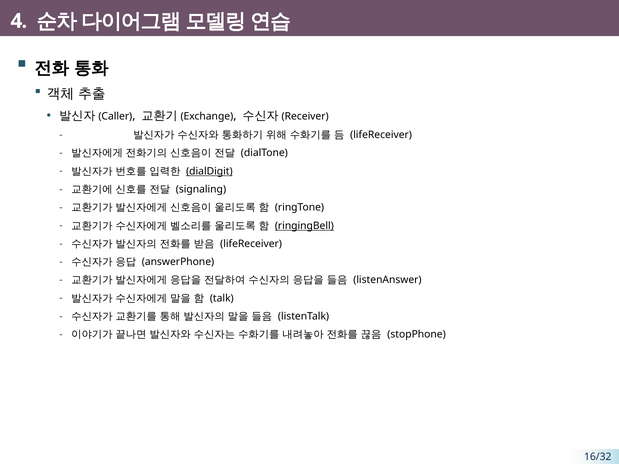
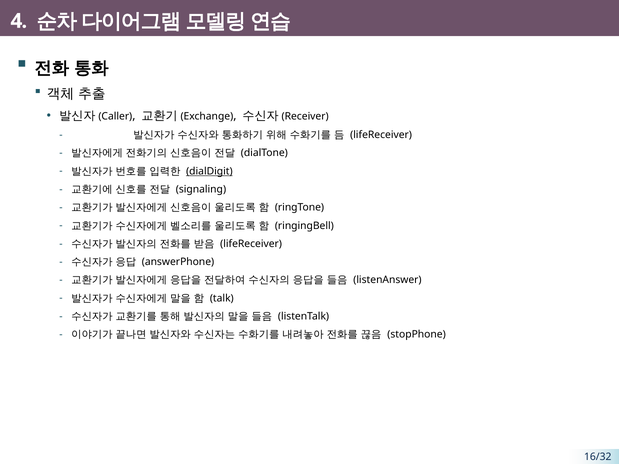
ringingBell underline: present -> none (304, 226)
